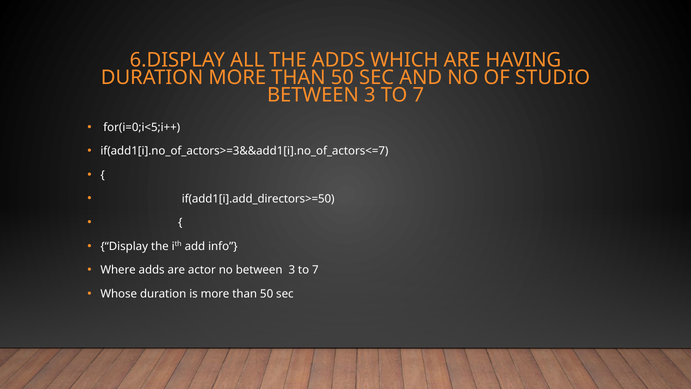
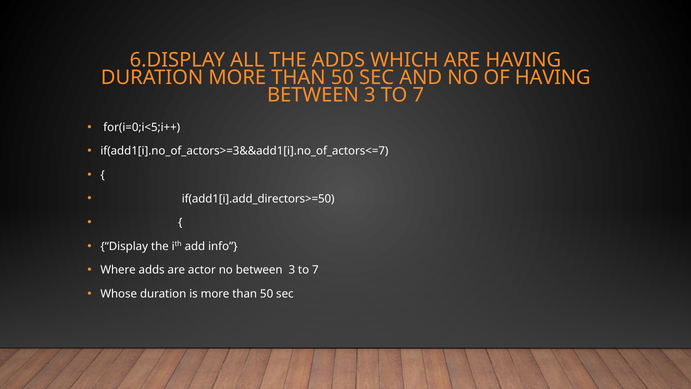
OF STUDIO: STUDIO -> HAVING (553, 77)
